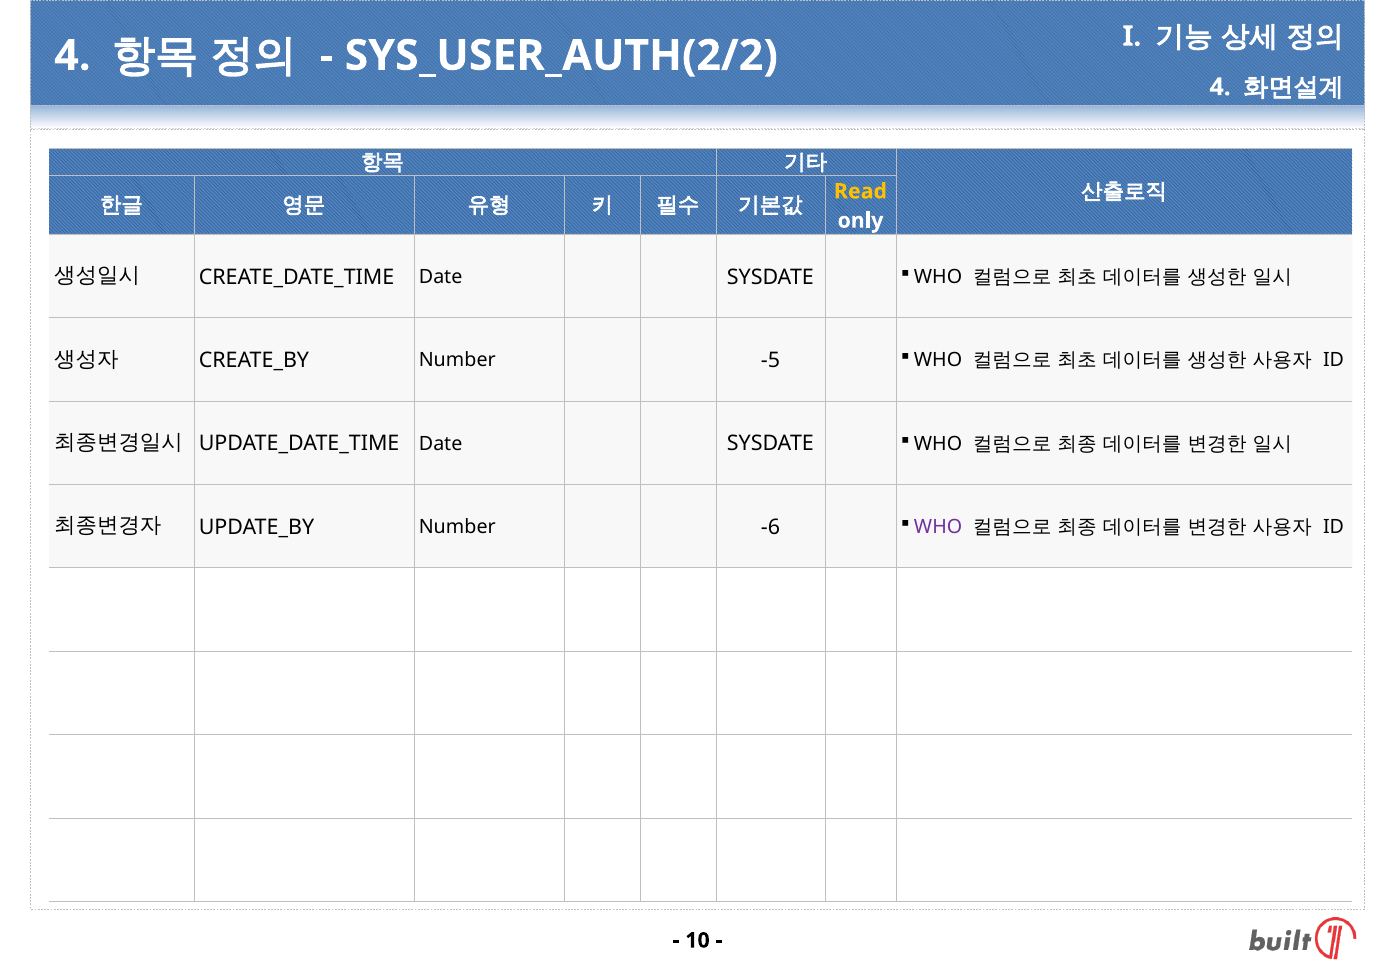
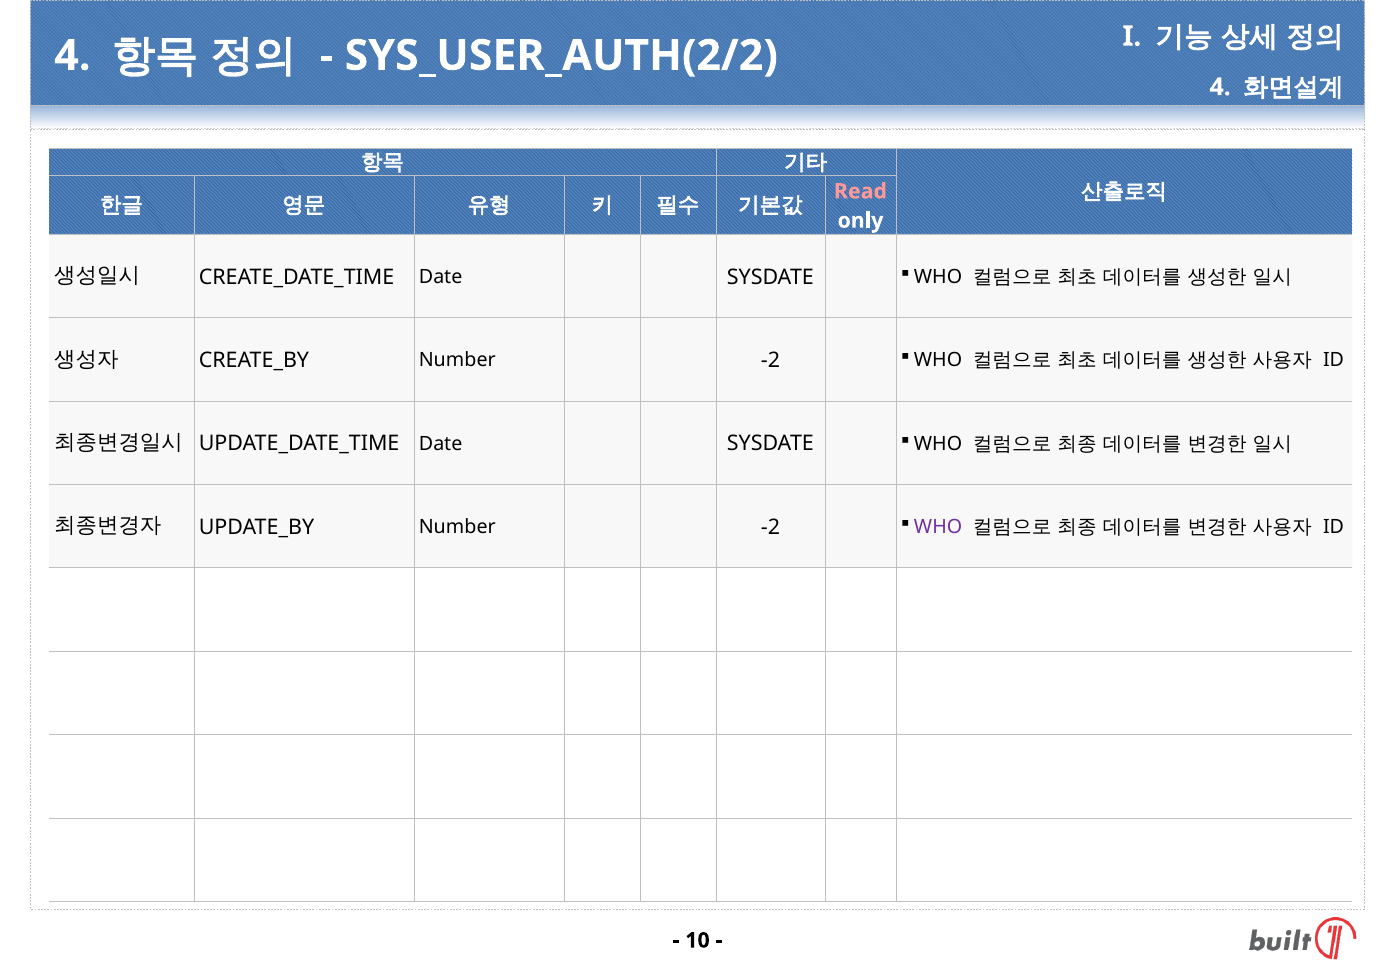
Read colour: yellow -> pink (860, 191)
-5: -5 -> -2 (770, 360)
-6: -6 -> -2 (770, 527)
